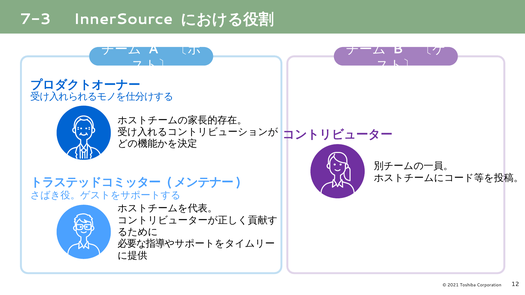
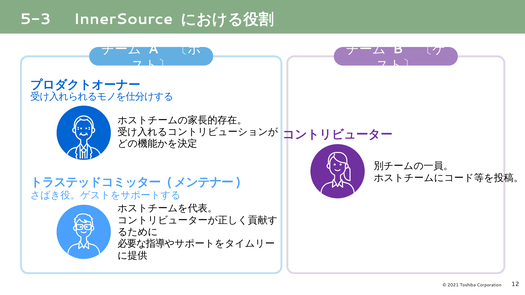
7-3: 7-3 -> 5-3 (36, 19)
